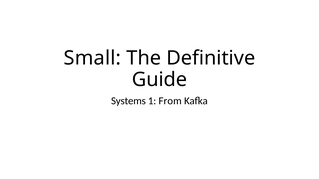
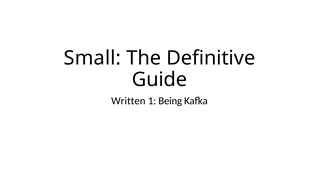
Systems: Systems -> Written (128, 101)
From: From -> Being (170, 101)
